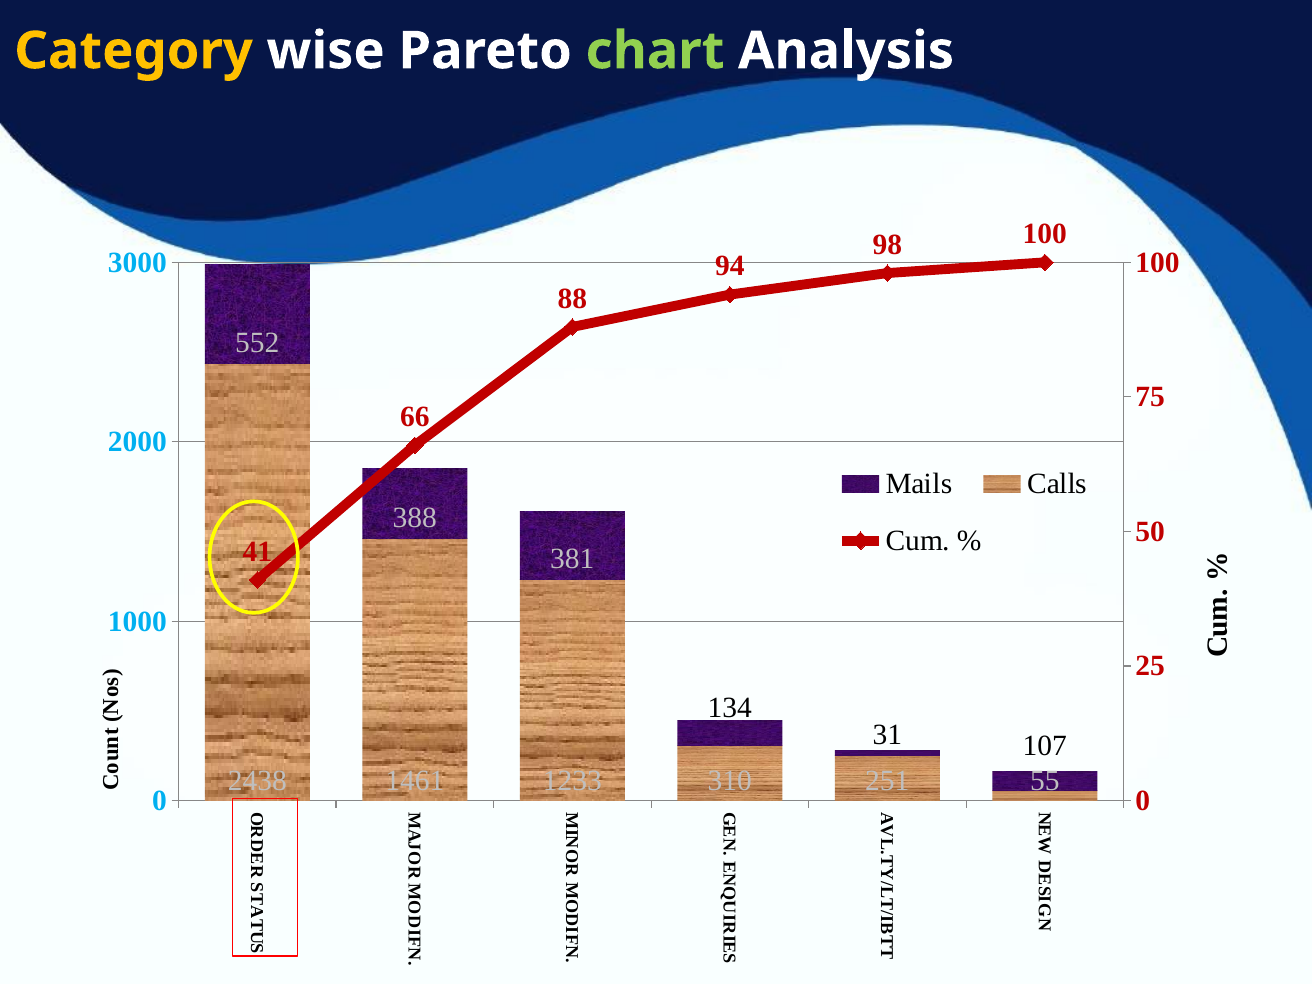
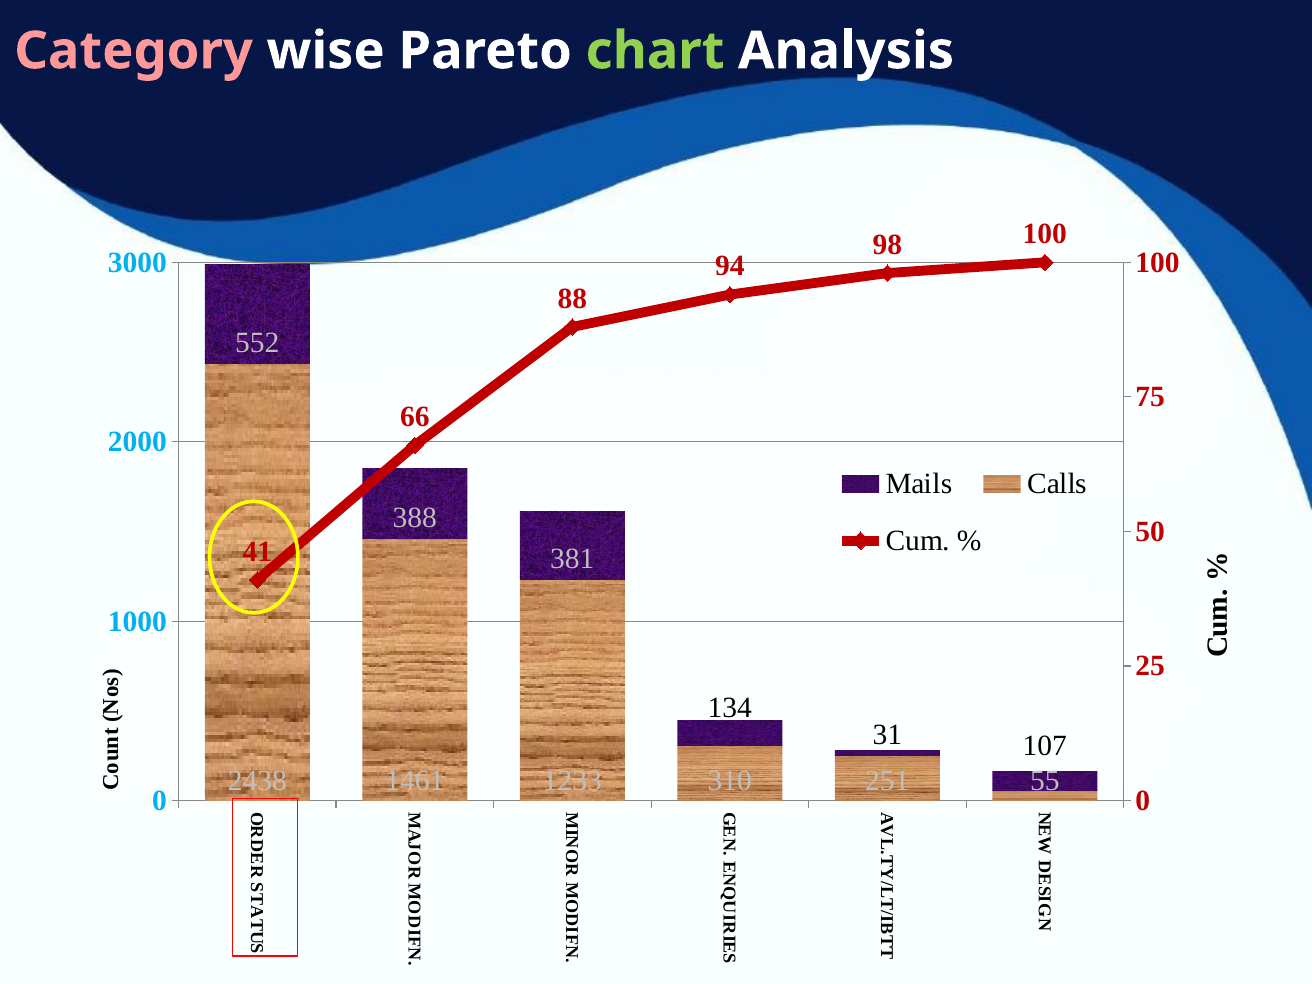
Category colour: yellow -> pink (134, 51)
